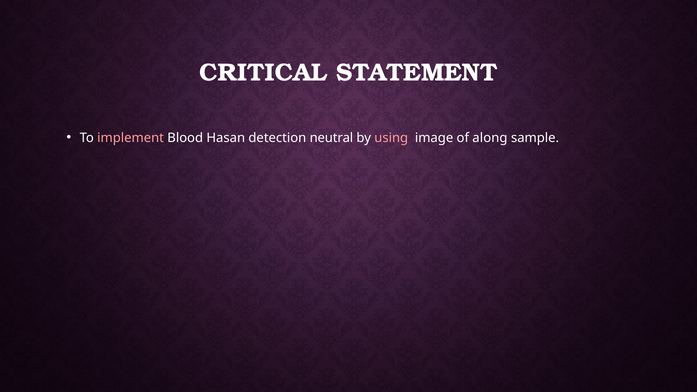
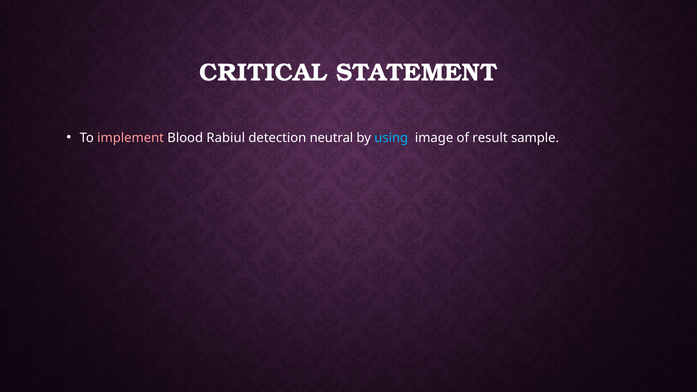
Hasan: Hasan -> Rabiul (226, 138)
using colour: pink -> light blue (391, 138)
along: along -> result (490, 138)
